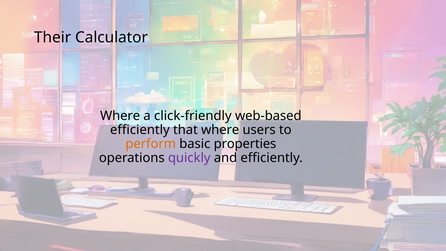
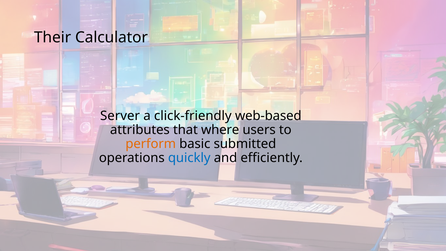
Where: Where -> Server (120, 116)
efficiently: efficiently -> attributes (140, 130)
properties: properties -> submitted (245, 144)
quickly colour: purple -> blue (189, 158)
